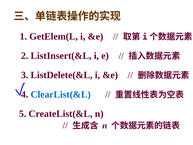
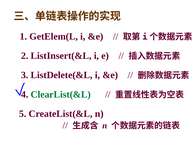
ClearList(&L colour: blue -> green (61, 94)
